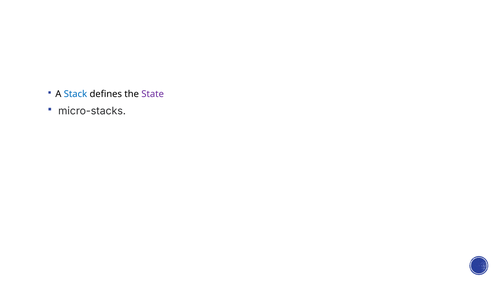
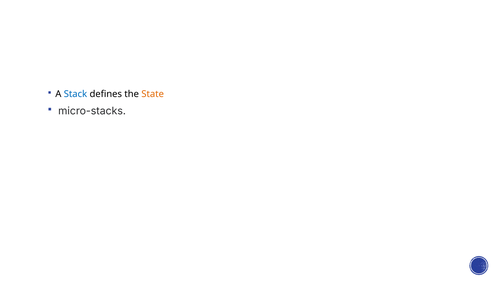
State colour: purple -> orange (153, 94)
